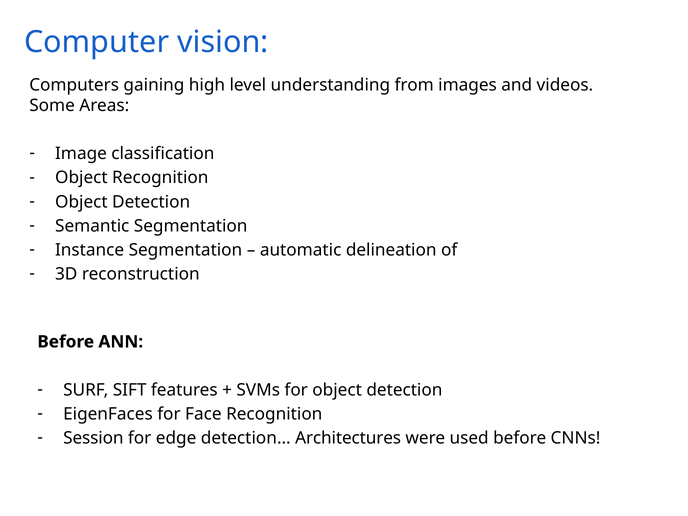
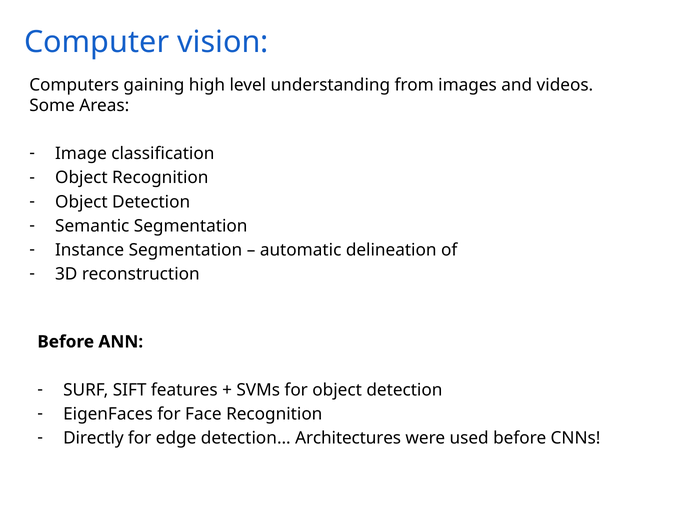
Session: Session -> Directly (93, 438)
